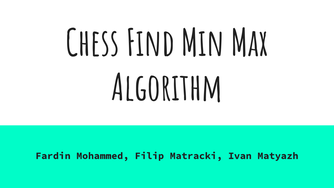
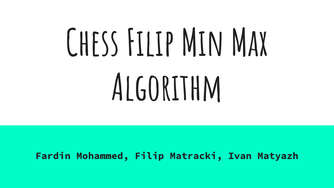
Chess Find: Find -> Filip (150, 44)
